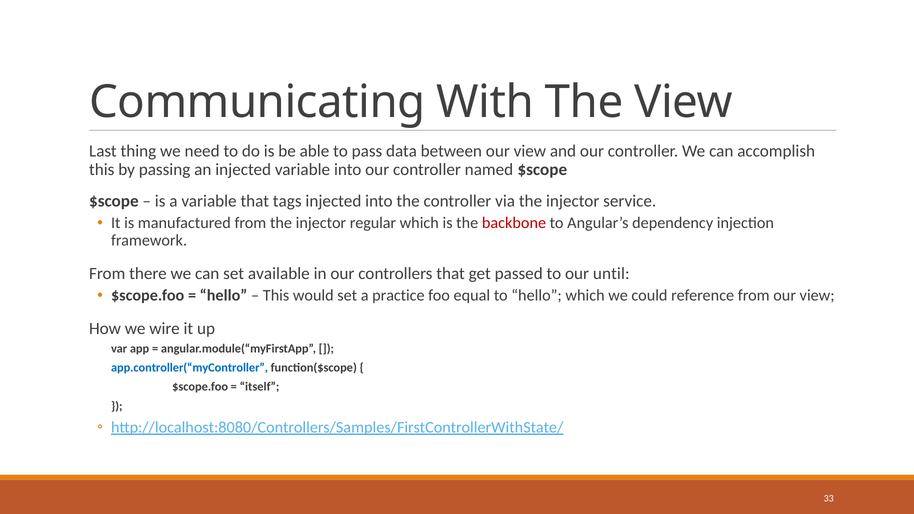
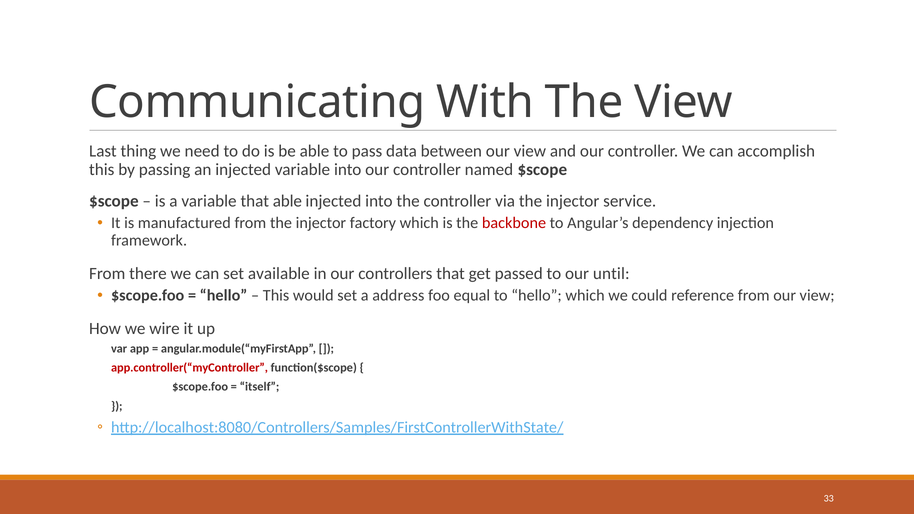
that tags: tags -> able (287, 201)
regular: regular -> factory (373, 223)
practice: practice -> address (398, 296)
app.controller(“myController colour: blue -> red (190, 368)
